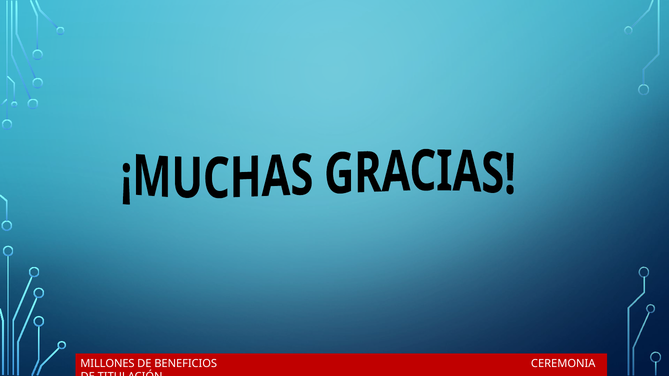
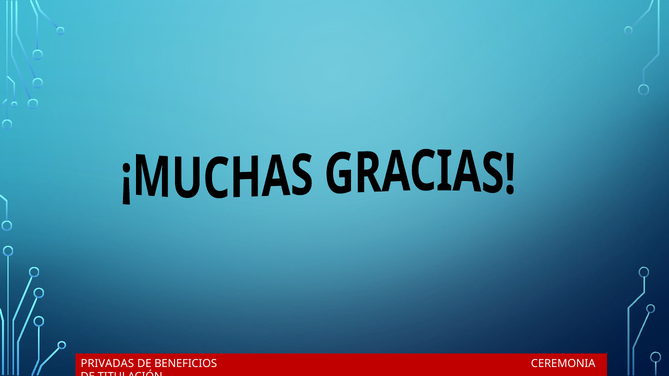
MILLONES: MILLONES -> PRIVADAS (107, 364)
